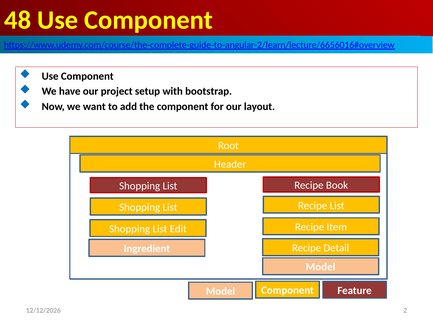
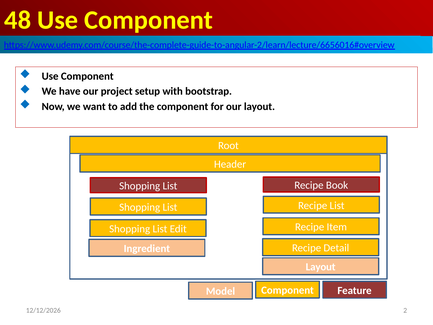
Model: Model -> Layout (321, 267)
